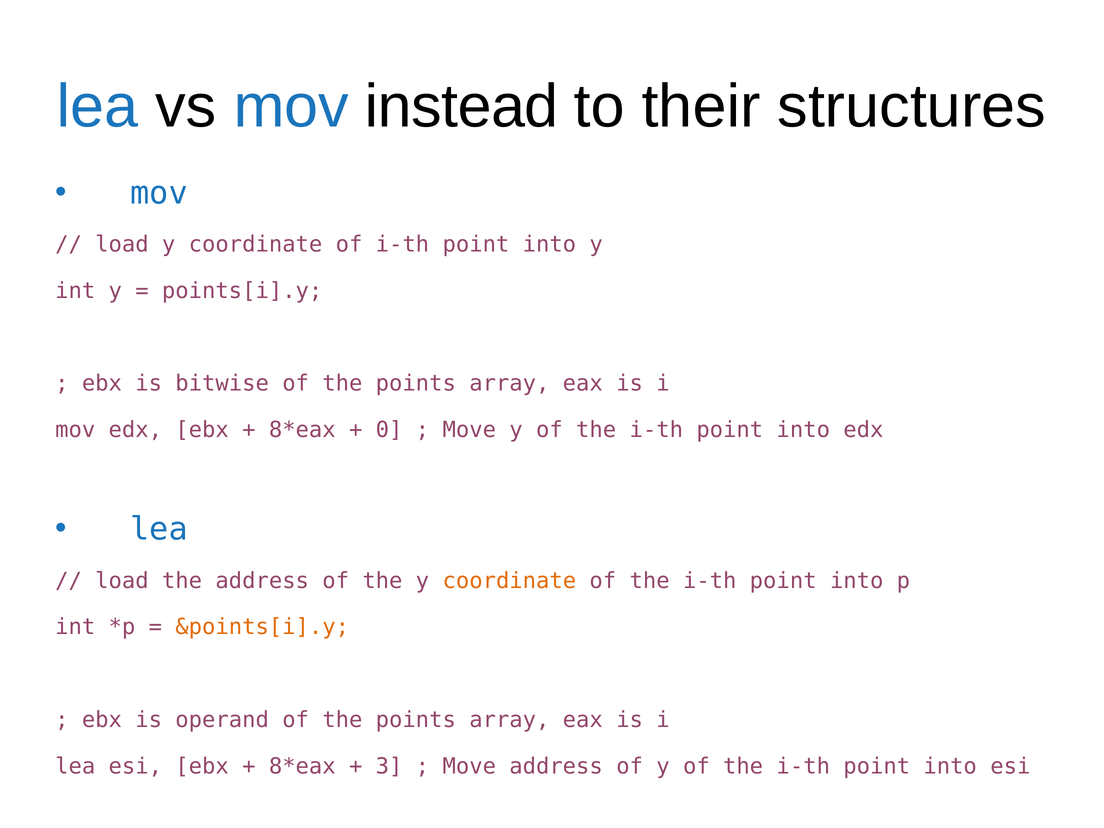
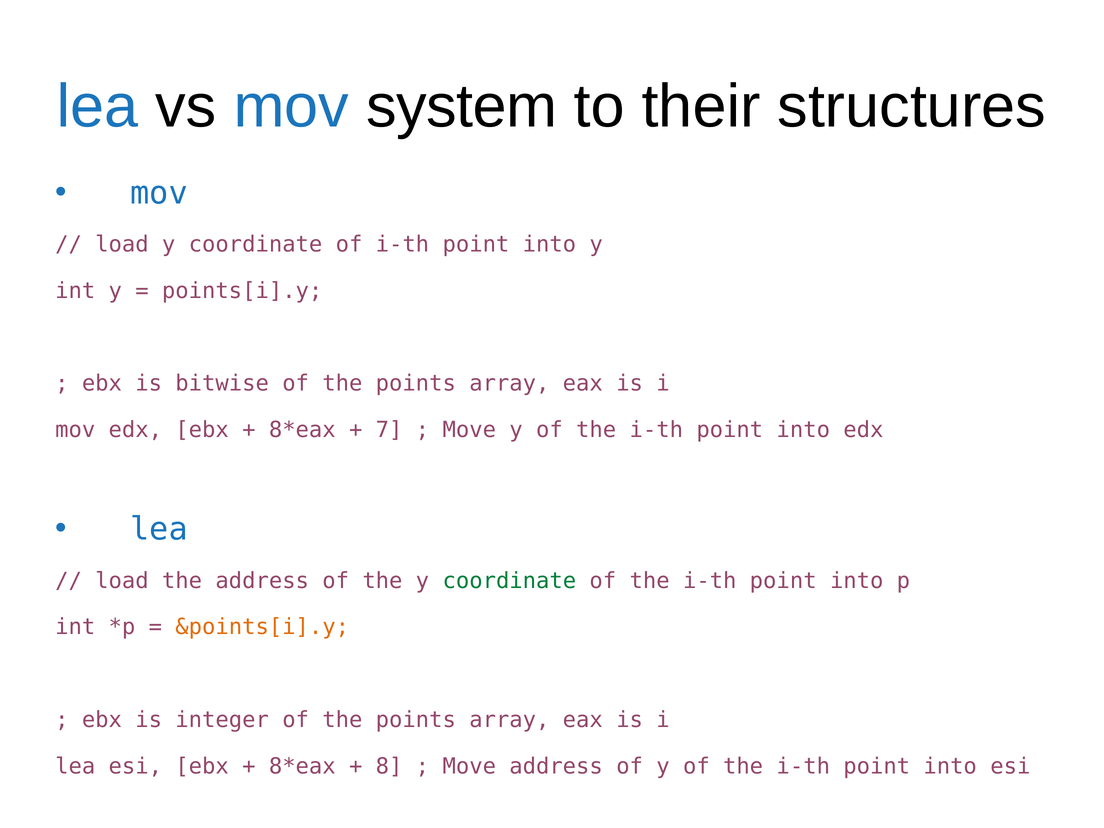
instead: instead -> system (462, 106)
0: 0 -> 7 (389, 430)
coordinate colour: orange -> green (509, 581)
operand: operand -> integer (222, 720)
3: 3 -> 8 (389, 766)
